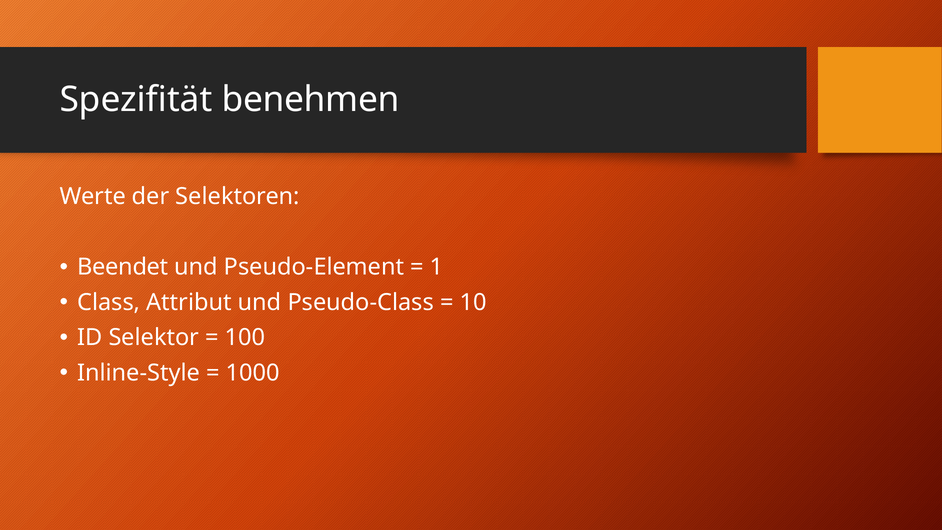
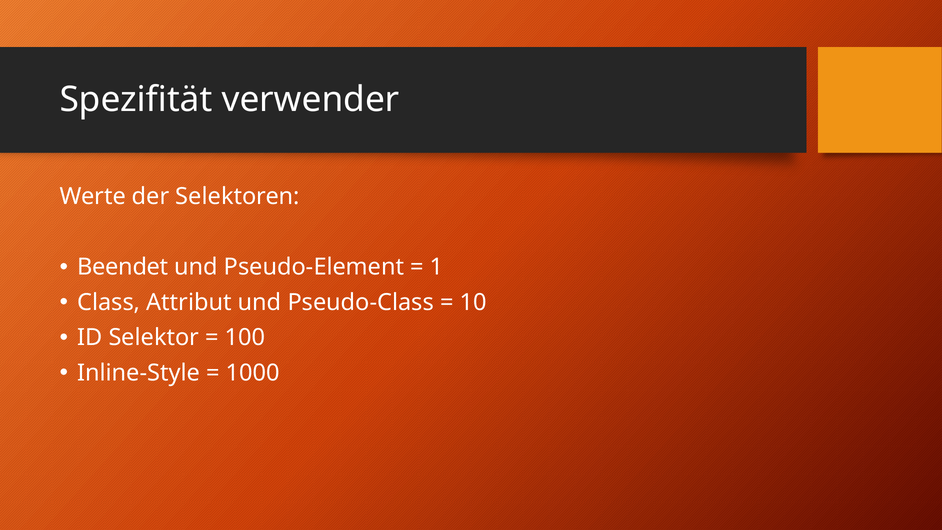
benehmen: benehmen -> verwender (311, 100)
